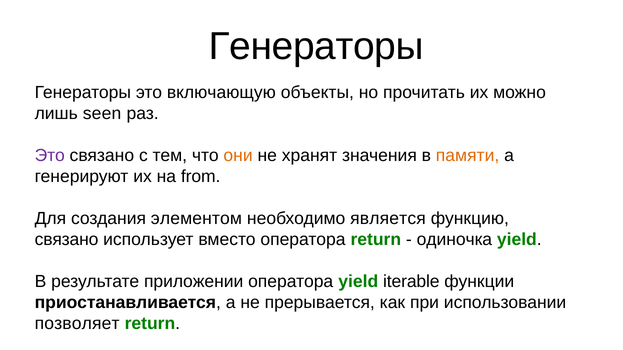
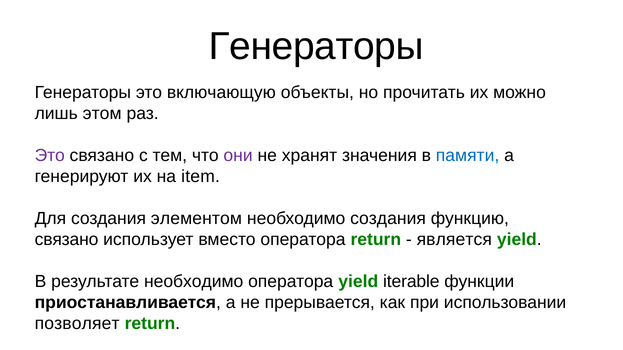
seen: seen -> этом (102, 113)
они colour: orange -> purple (238, 156)
памяти colour: orange -> blue (468, 156)
from: from -> item (201, 177)
необходимо является: является -> создания (388, 219)
одиночка: одиночка -> является (454, 240)
результате приложении: приложении -> необходимо (194, 282)
